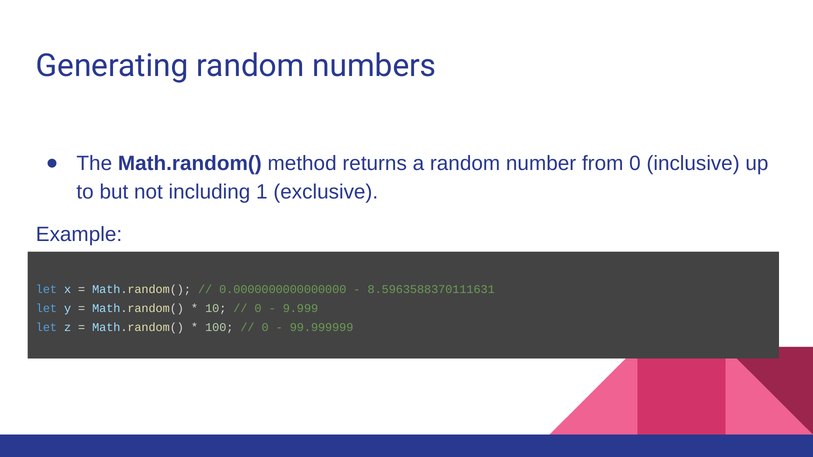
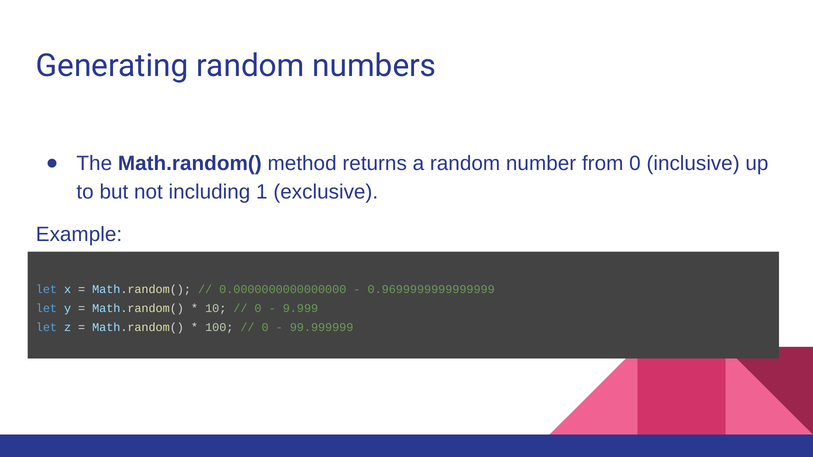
8.5963588370111631: 8.5963588370111631 -> 0.9699999999999999 (431, 289)
